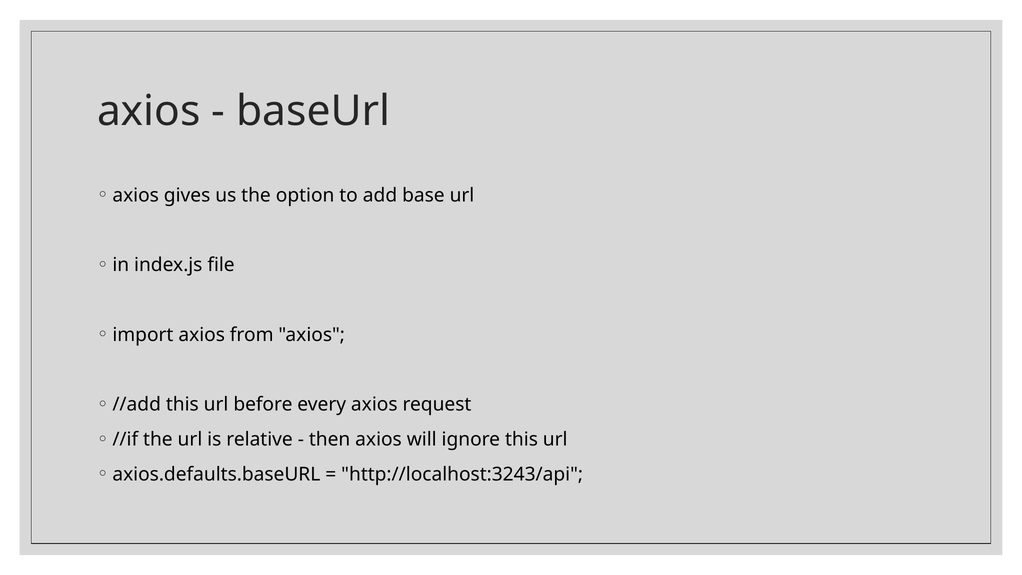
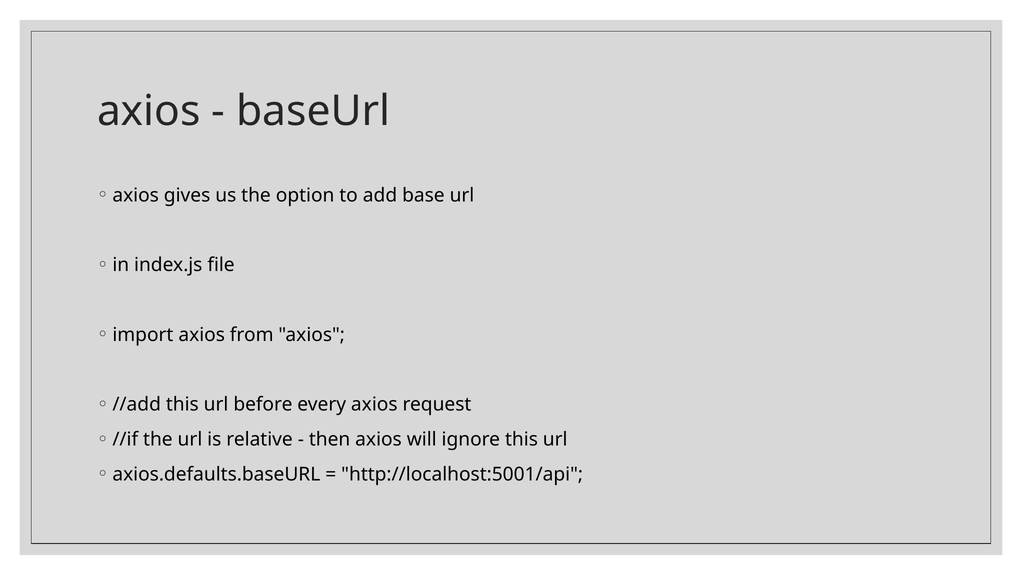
http://localhost:3243/api: http://localhost:3243/api -> http://localhost:5001/api (462, 474)
